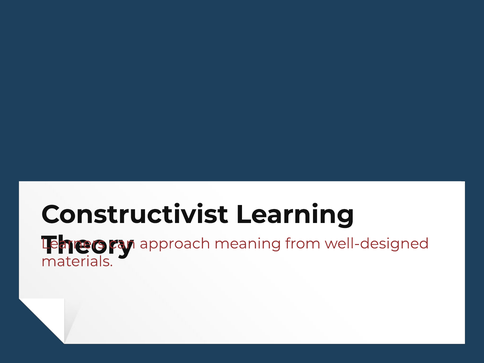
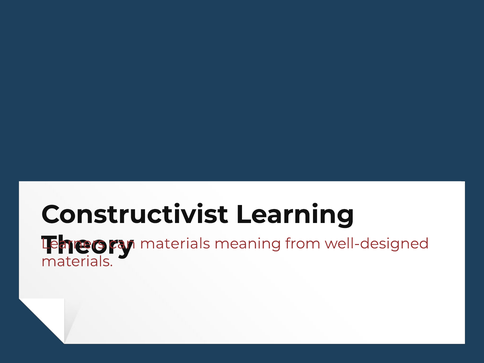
approach: approach -> materials (175, 244)
